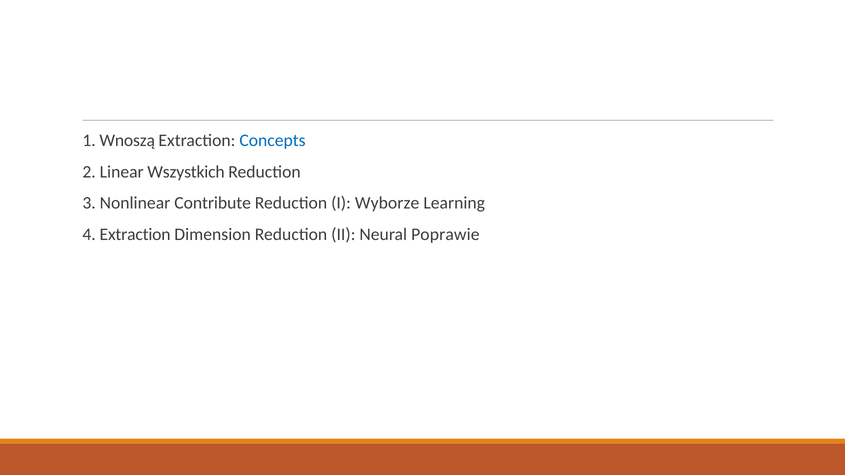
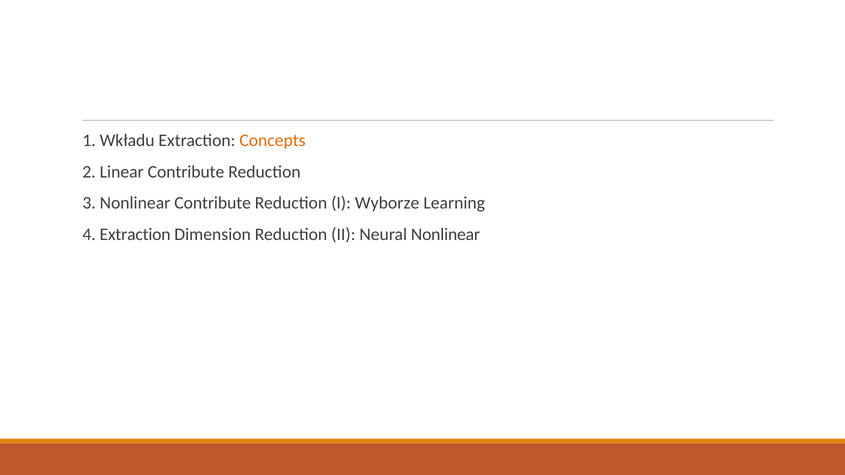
Wnoszą: Wnoszą -> Wkładu (127, 140)
Concepts colour: blue -> orange (272, 140)
Linear Wszystkich: Wszystkich -> Contribute (186, 172)
Neural Poprawie: Poprawie -> Nonlinear (446, 235)
